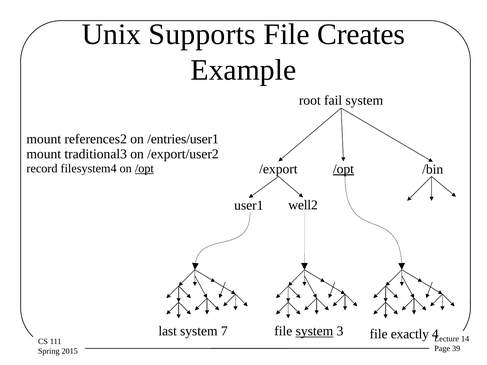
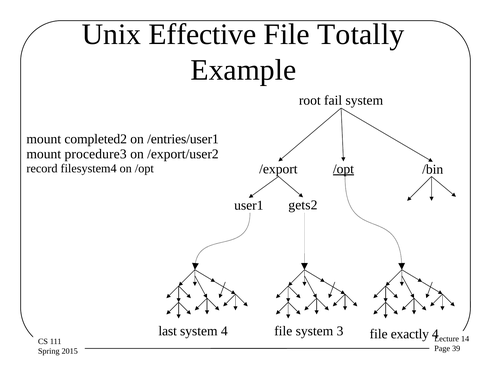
Supports: Supports -> Effective (202, 34)
Creates: Creates -> Totally (361, 34)
references2: references2 -> completed2 (96, 139)
traditional3: traditional3 -> procedure3 (96, 154)
/opt underline: present -> none (144, 169)
well2: well2 -> gets2 (303, 205)
system 7: 7 -> 4 (224, 331)
system underline: present -> none (314, 331)
